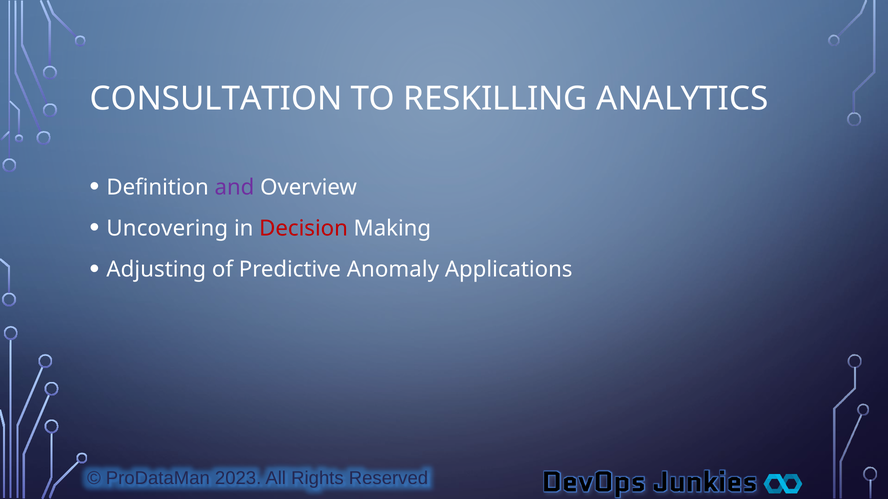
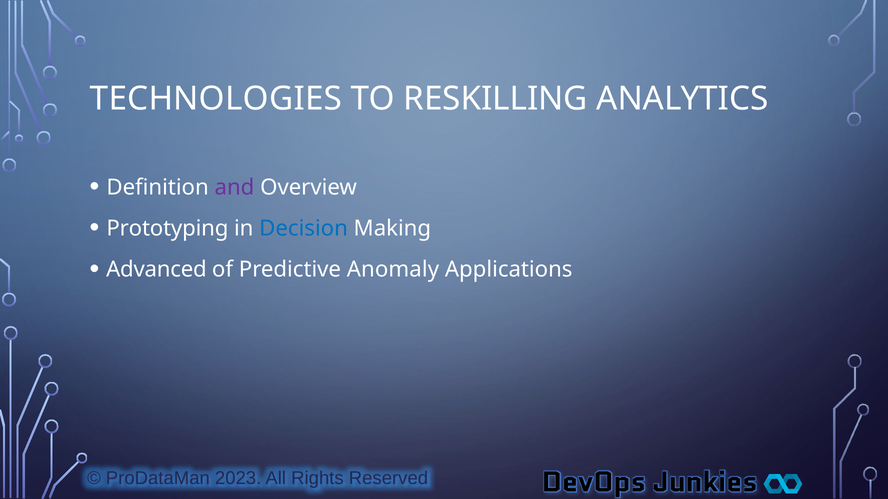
CONSULTATION: CONSULTATION -> TECHNOLOGIES (216, 99)
Uncovering: Uncovering -> Prototyping (167, 229)
Decision colour: red -> blue (304, 229)
Adjusting: Adjusting -> Advanced (156, 270)
